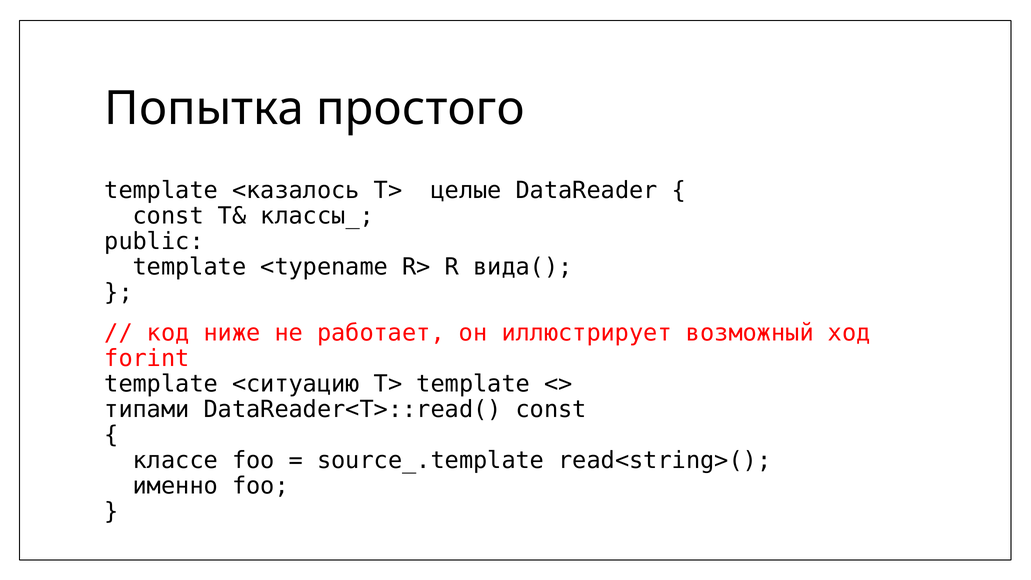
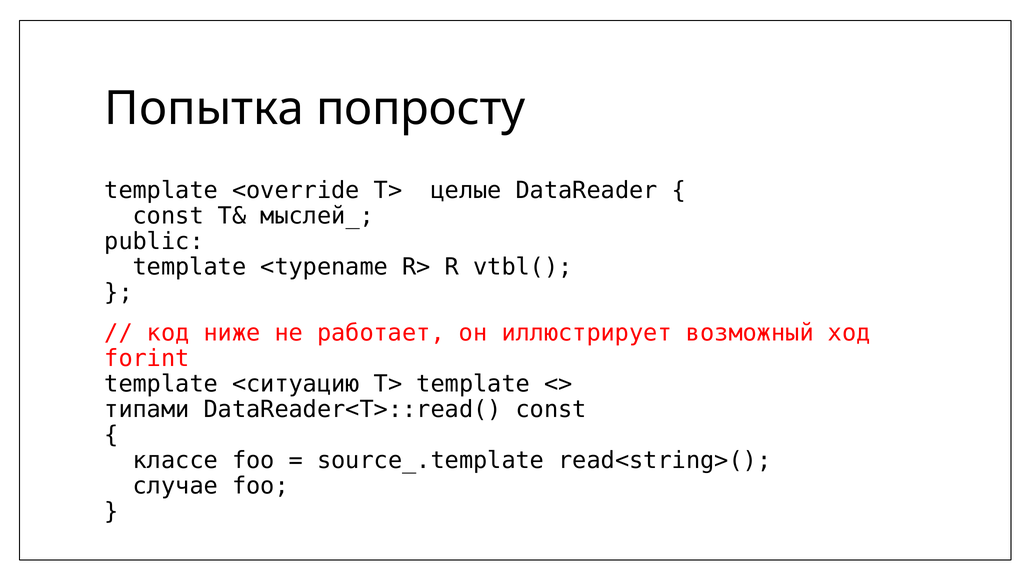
простого: простого -> попросту (421, 109)
<казалось: <казалось -> <override (296, 190)
классы_: классы_ -> мыслей_ (317, 216)
вида(: вида( -> vtbl( (523, 267)
именно: именно -> случае (175, 486)
